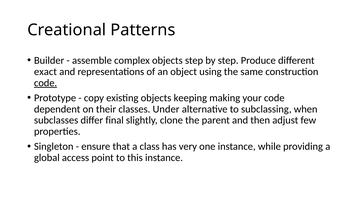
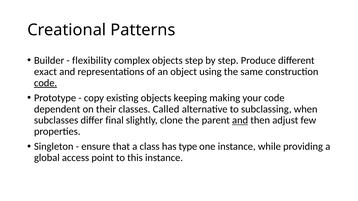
assemble: assemble -> flexibility (92, 61)
Under: Under -> Called (166, 109)
and underline: none -> present (240, 121)
very: very -> type (188, 147)
